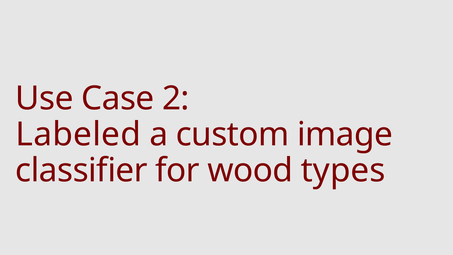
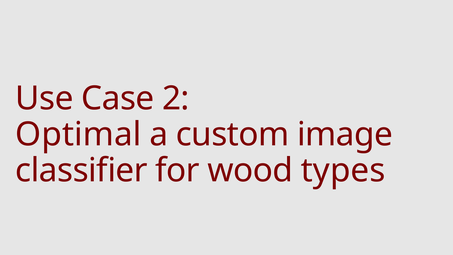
Labeled: Labeled -> Optimal (78, 135)
